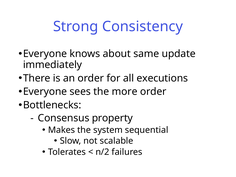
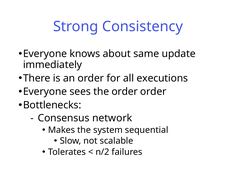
the more: more -> order (125, 92)
property: property -> network (112, 118)
